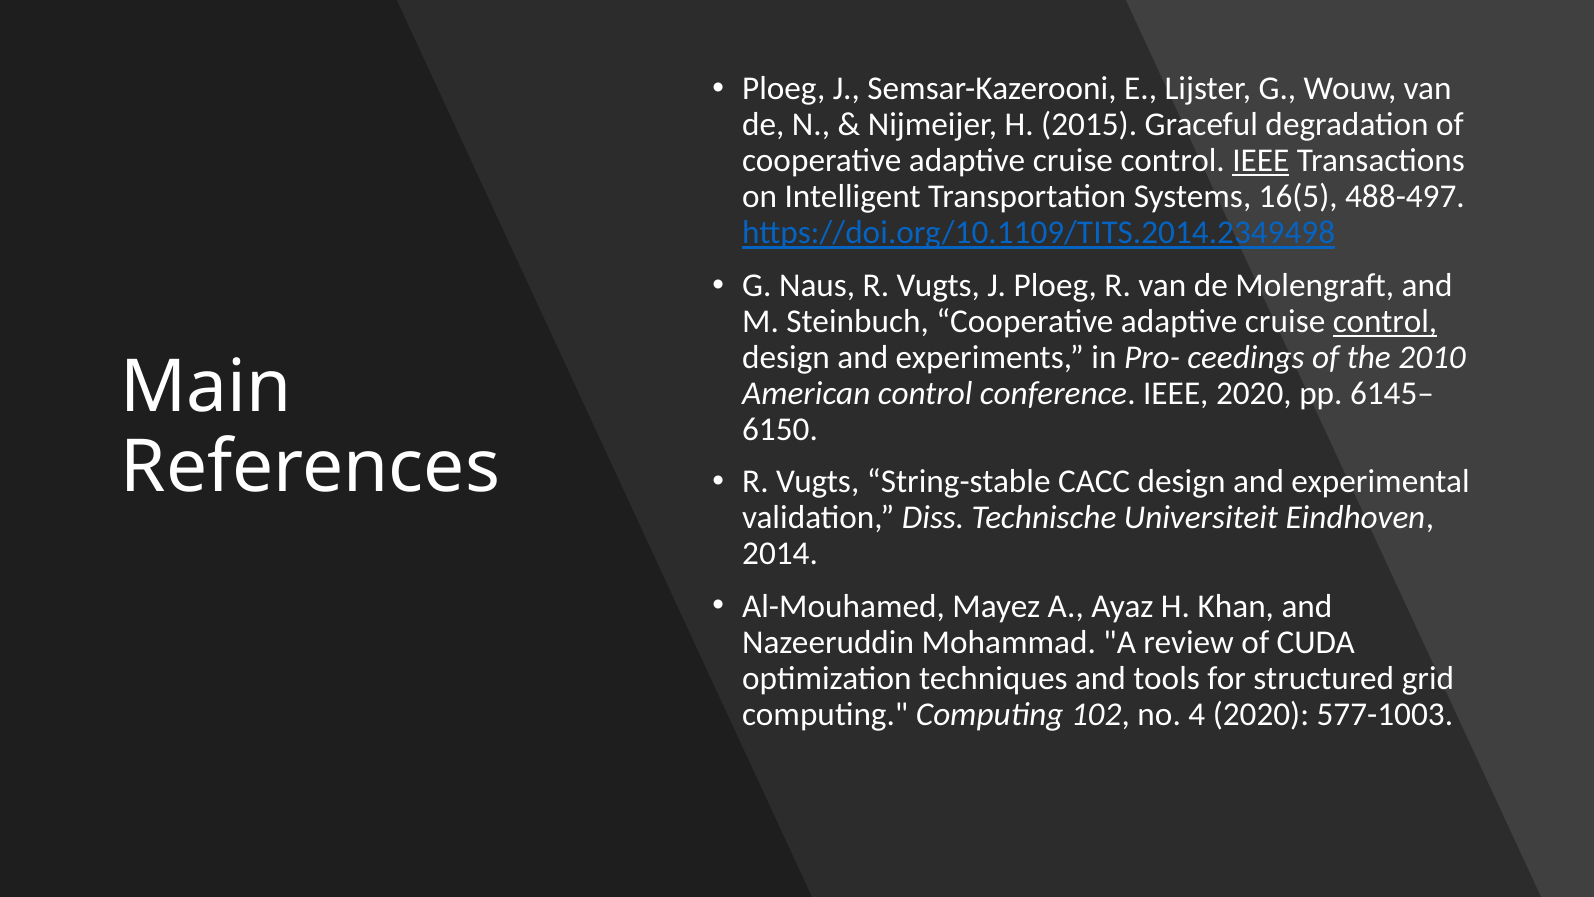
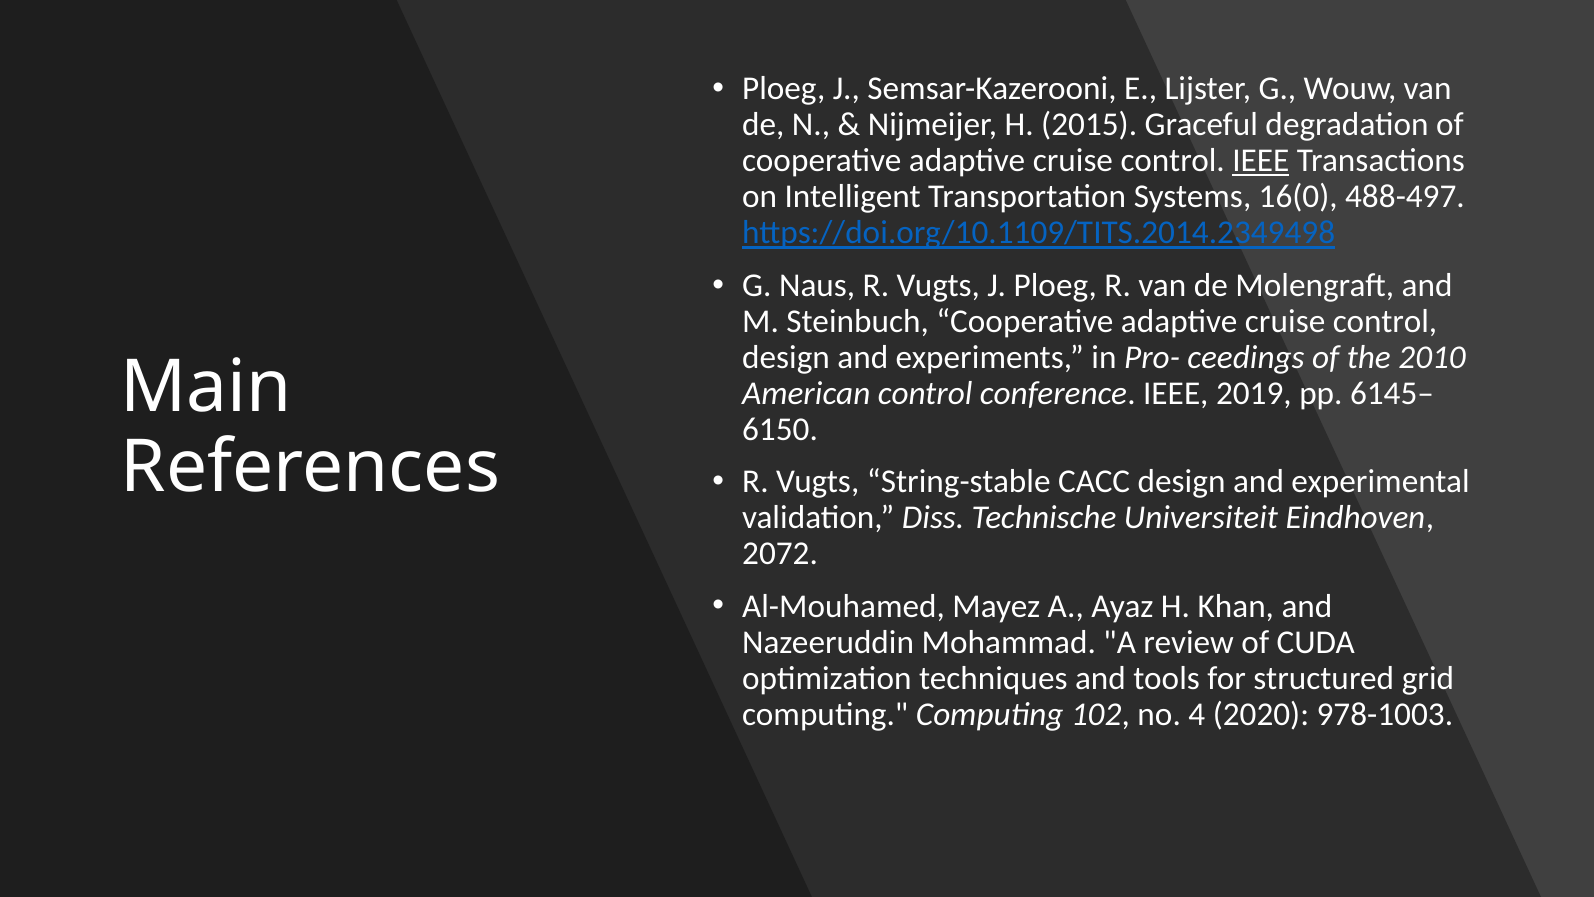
16(5: 16(5 -> 16(0 (1298, 196)
control underline: present -> none (1385, 321)
IEEE 2020: 2020 -> 2019 (1254, 393)
2014: 2014 -> 2072 (780, 554)
577-1003: 577-1003 -> 978-1003 (1385, 714)
